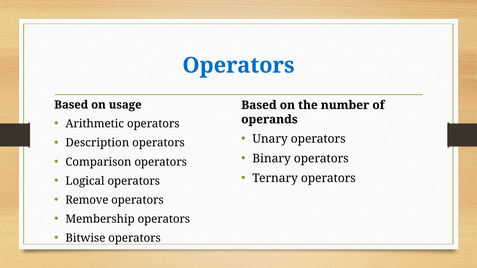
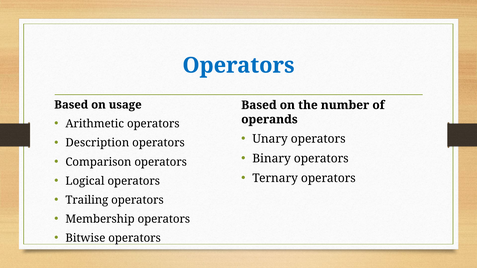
Remove: Remove -> Trailing (87, 200)
